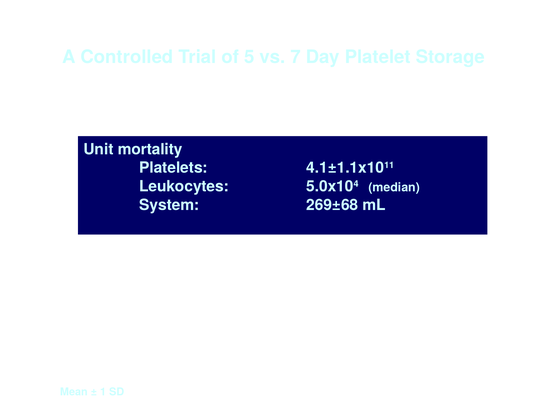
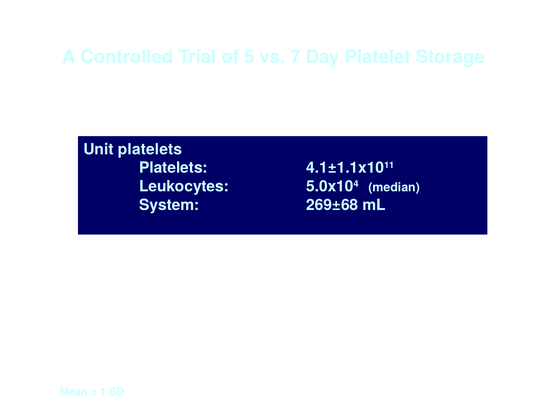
Unit mortality: mortality -> platelets (150, 149)
